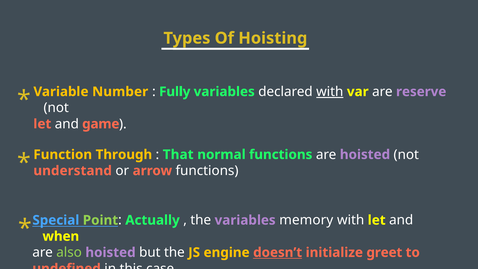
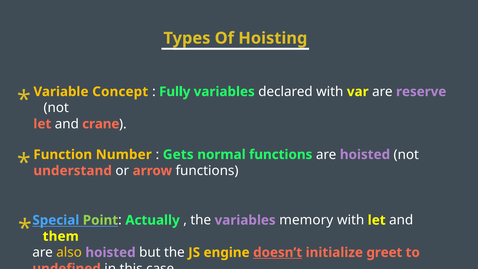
Number: Number -> Concept (120, 92)
with underline: present -> none (330, 92)
game: game -> crane (101, 124)
Through: Through -> Number (124, 155)
That: That -> Gets (178, 155)
when: when -> them (61, 236)
also colour: light green -> yellow (69, 252)
